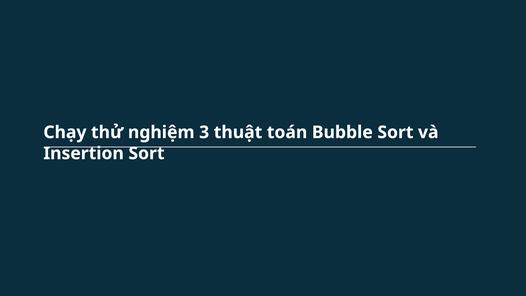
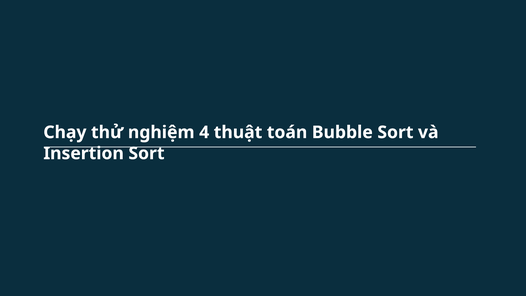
3: 3 -> 4 (204, 132)
